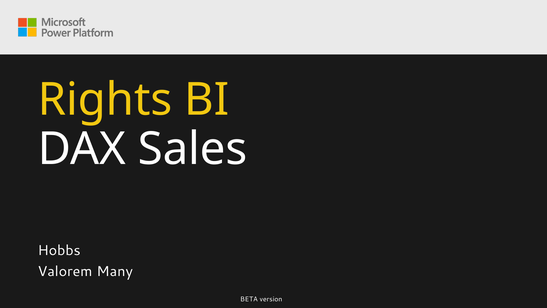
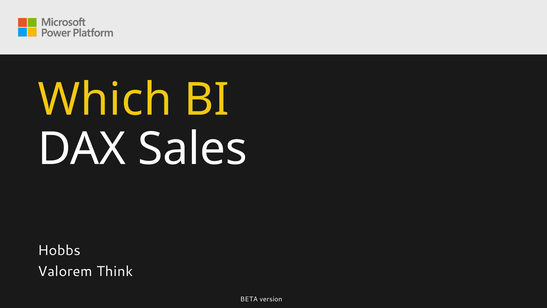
Rights: Rights -> Which (105, 100)
Many: Many -> Think (115, 271)
